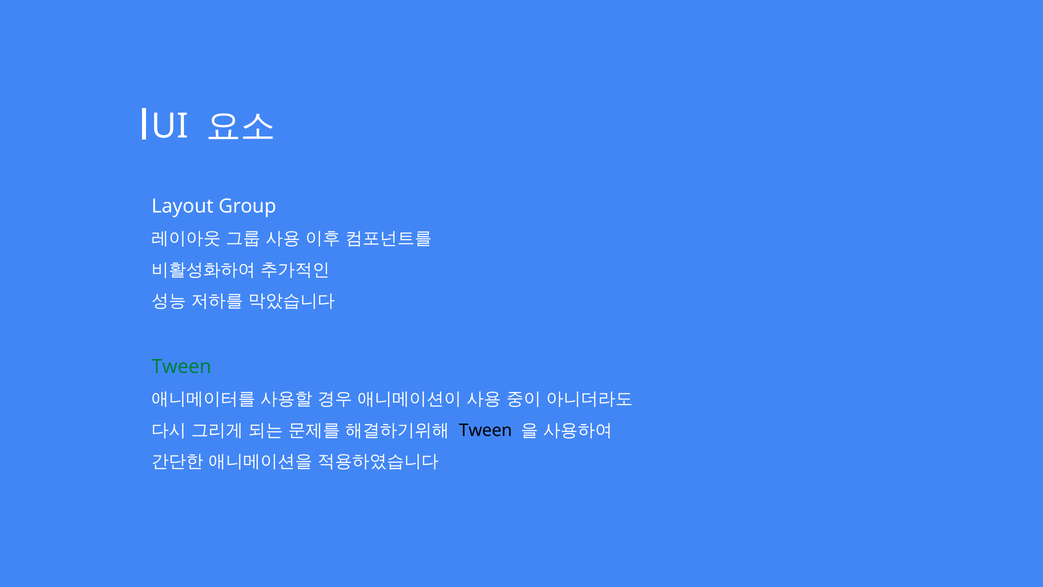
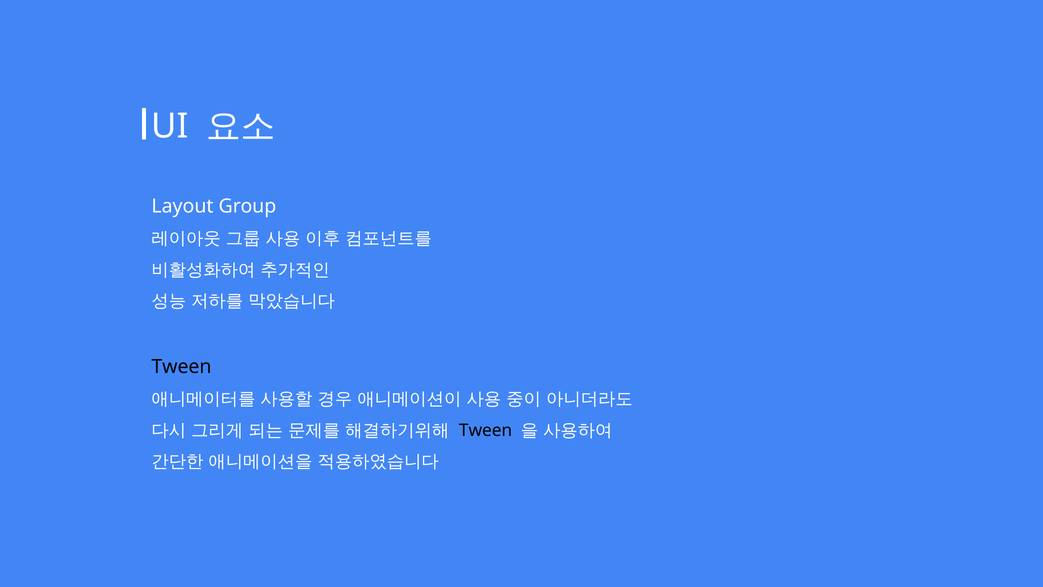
Tween colour: green -> black (181, 366)
